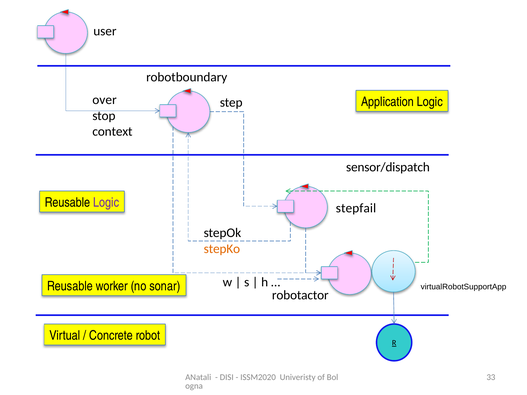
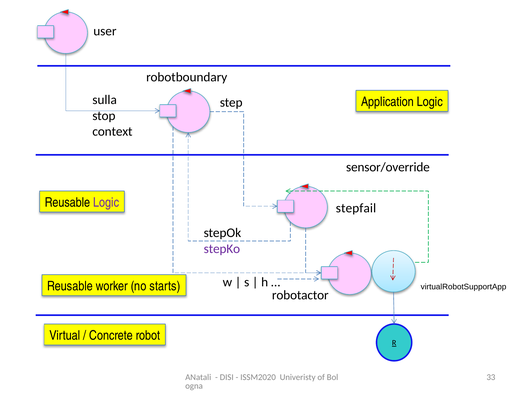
over: over -> sulla (105, 100)
sensor/dispatch: sensor/dispatch -> sensor/override (388, 167)
stepKo colour: orange -> purple (222, 249)
sonar: sonar -> starts (165, 286)
